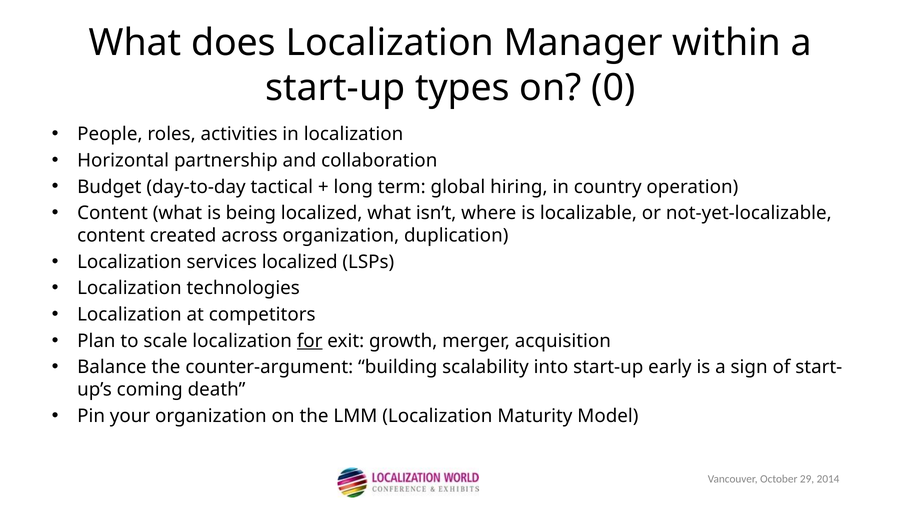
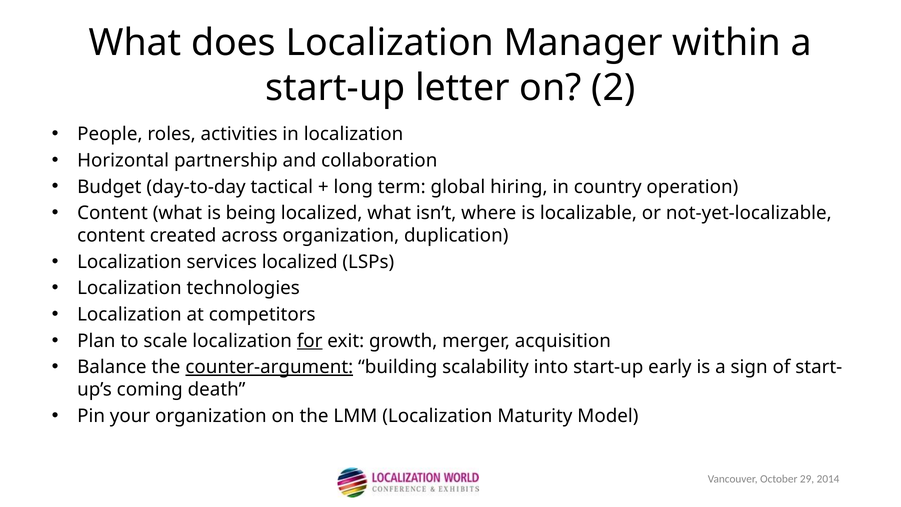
types: types -> letter (462, 88)
0: 0 -> 2 (613, 88)
counter-argument underline: none -> present (269, 367)
